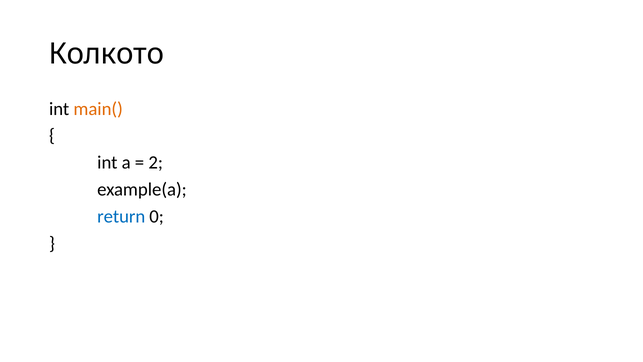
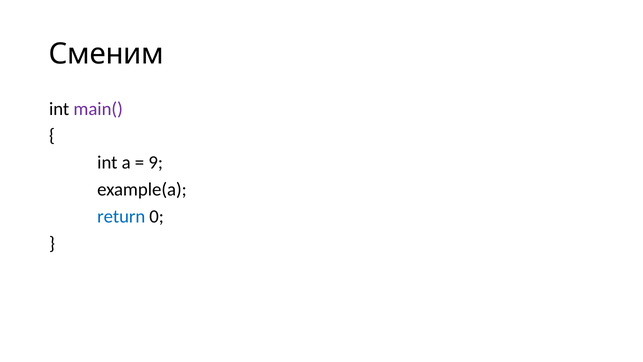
Колкото: Колкото -> Сменим (106, 54)
main( colour: orange -> purple (98, 109)
2: 2 -> 9 (156, 163)
